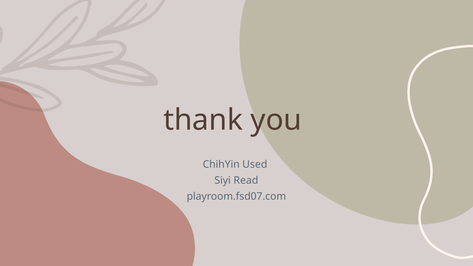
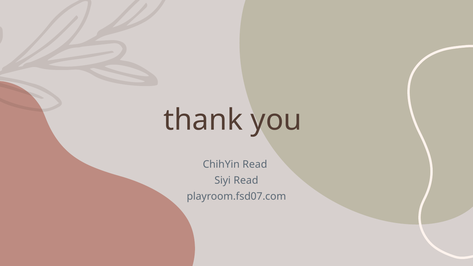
ChihYin Used: Used -> Read (255, 164)
